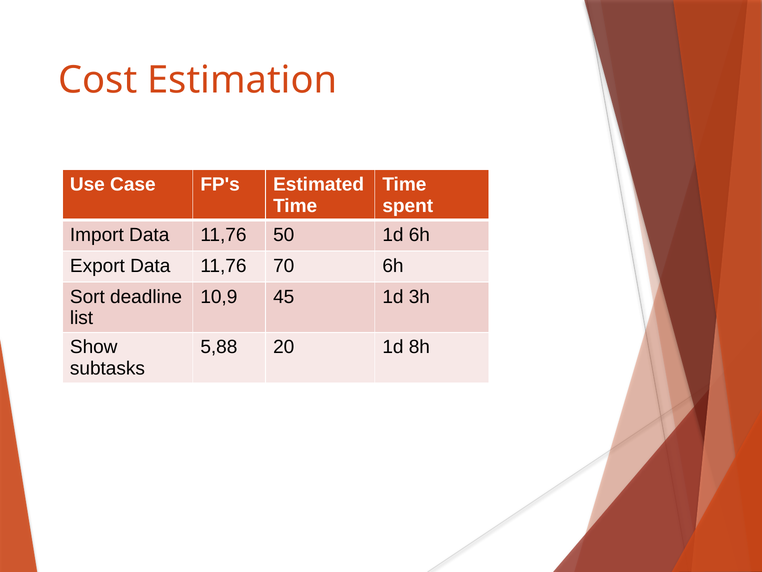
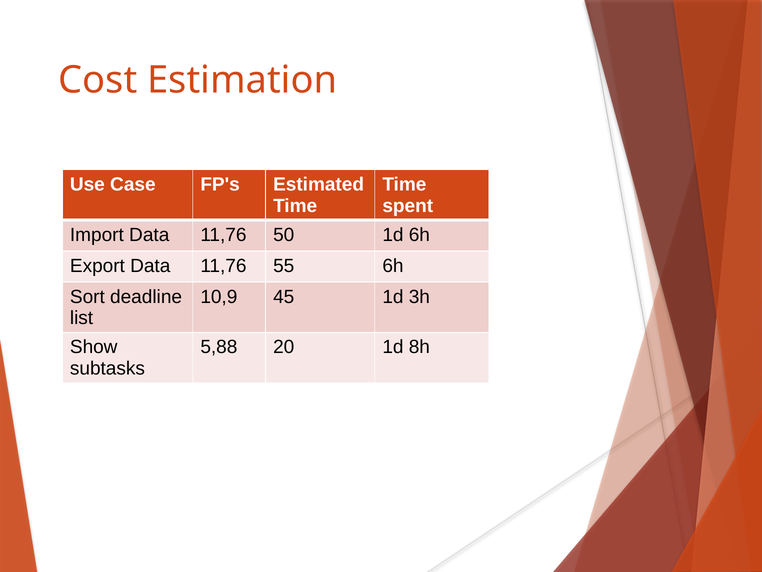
70: 70 -> 55 (284, 266)
